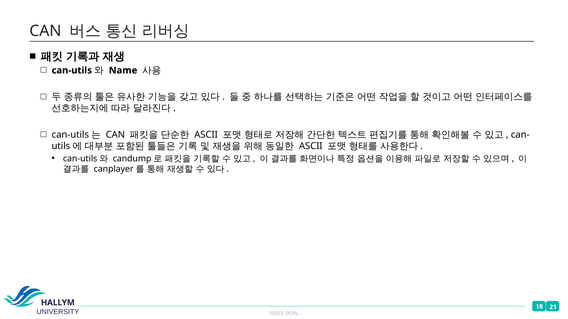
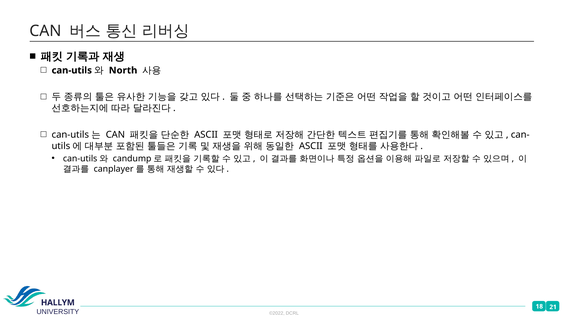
Name: Name -> North (123, 70)
